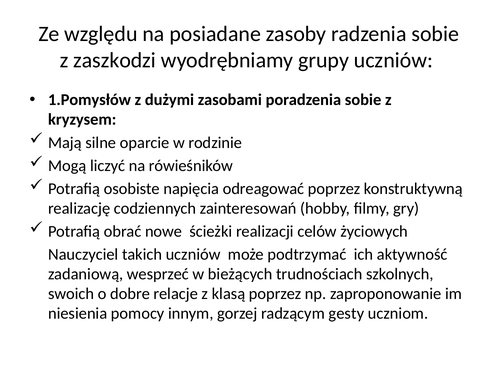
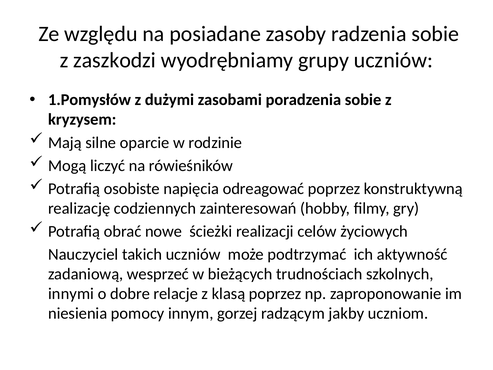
swoich: swoich -> innymi (71, 294)
gesty: gesty -> jakby (346, 313)
